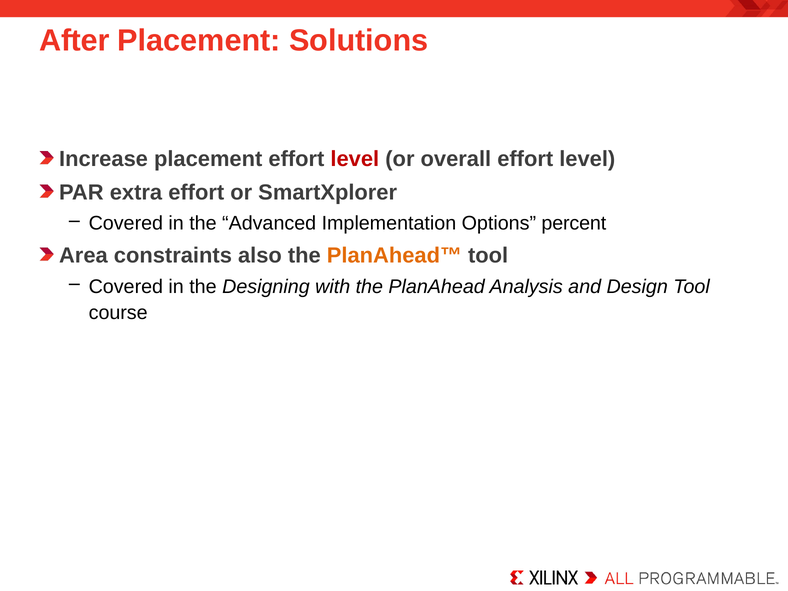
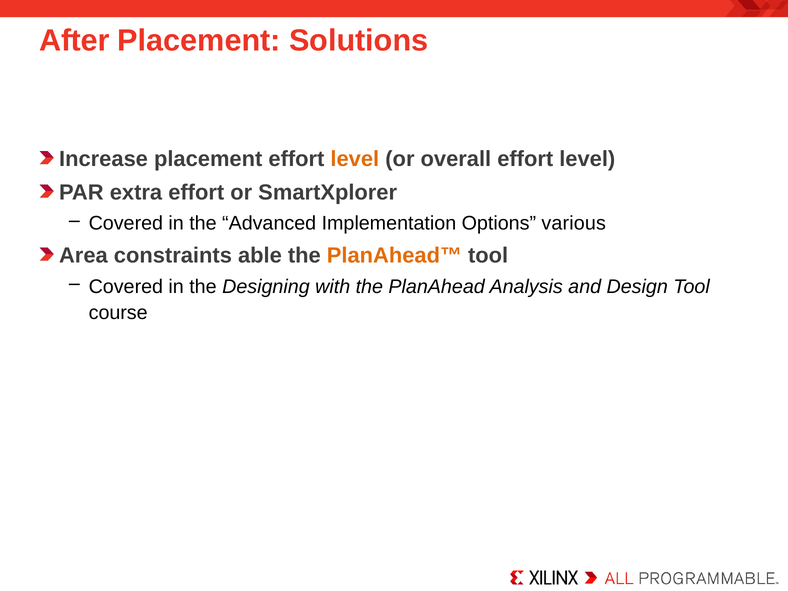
level colour: red -> orange (355, 159)
percent: percent -> various (574, 223)
also: also -> able (260, 256)
